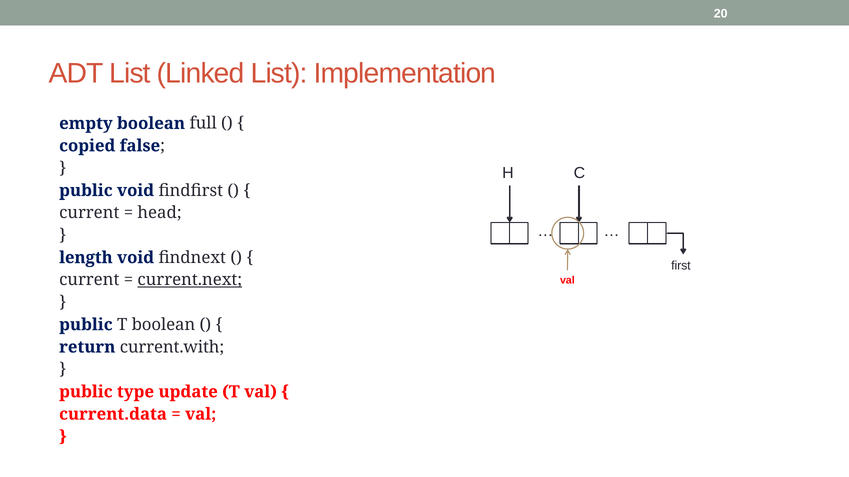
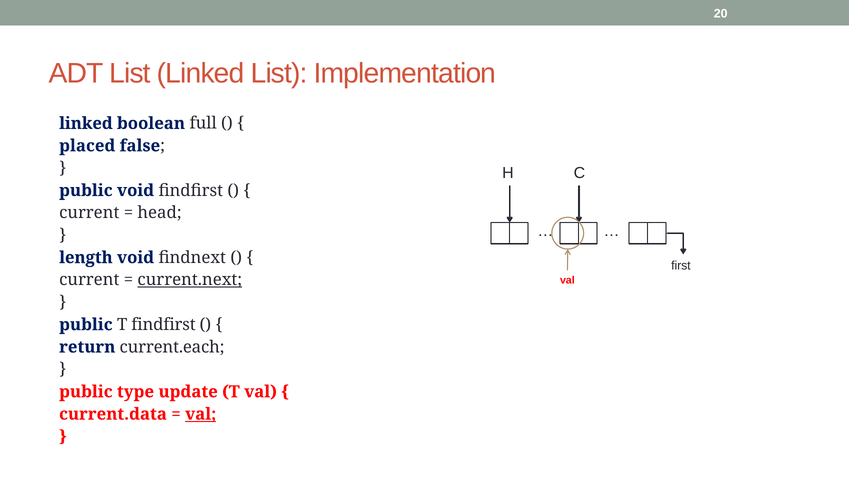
empty: empty -> linked (86, 124)
copied: copied -> placed (87, 146)
T boolean: boolean -> findfirst (163, 325)
current.with: current.with -> current.each (172, 347)
val underline: none -> present (201, 415)
